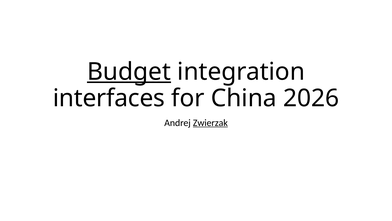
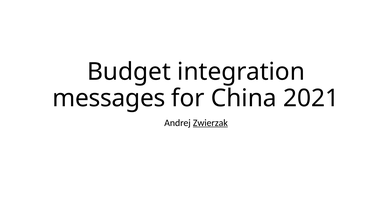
Budget underline: present -> none (129, 72)
interfaces: interfaces -> messages (109, 98)
2026: 2026 -> 2021 (311, 98)
